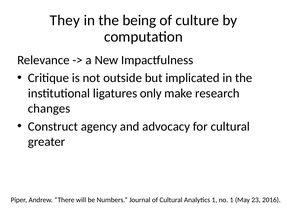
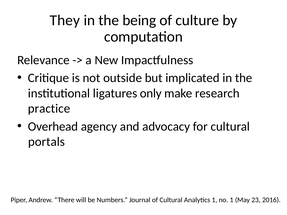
changes: changes -> practice (49, 109)
Construct: Construct -> Overhead (53, 127)
greater: greater -> portals (46, 142)
